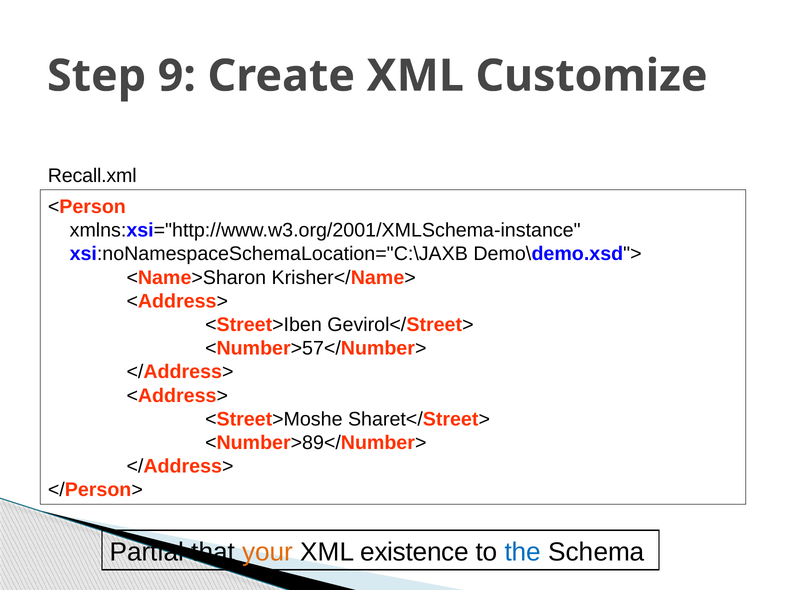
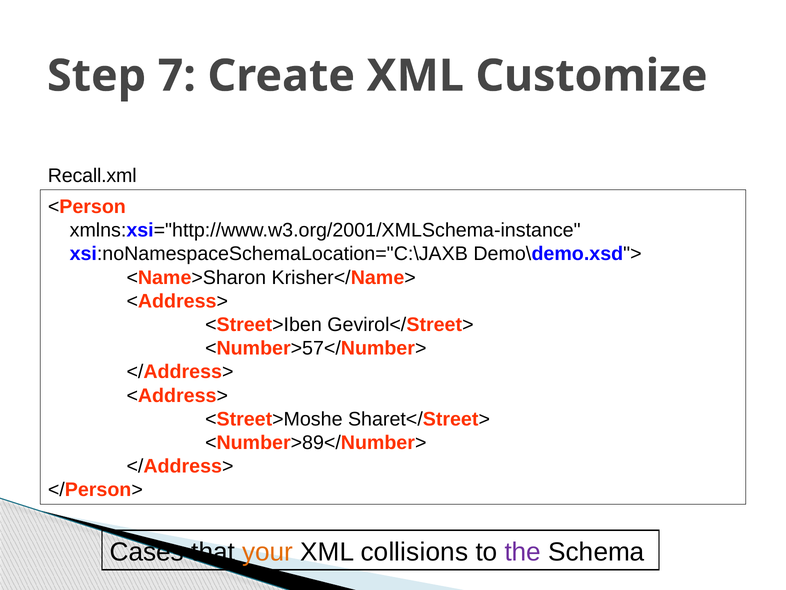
9: 9 -> 7 (177, 76)
Partial: Partial -> Cases (147, 551)
existence: existence -> collisions (414, 551)
the colour: blue -> purple (523, 551)
